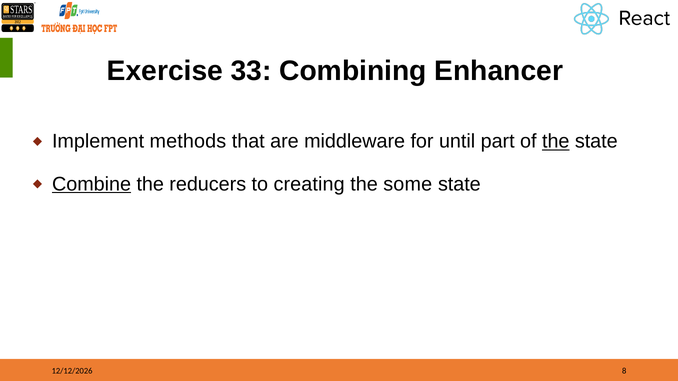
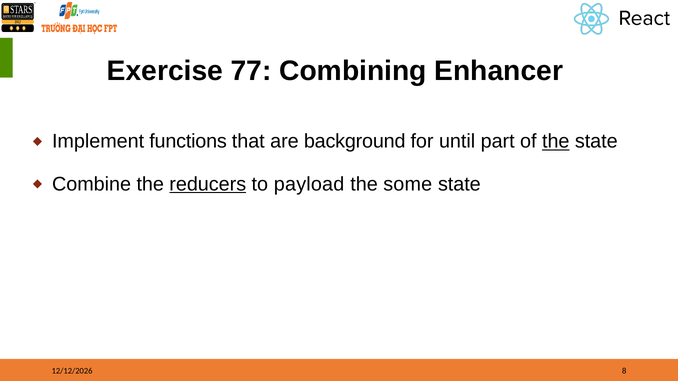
33: 33 -> 77 (251, 71)
methods: methods -> functions (188, 142)
middleware: middleware -> background (355, 142)
Combine underline: present -> none (92, 184)
reducers underline: none -> present (208, 184)
creating: creating -> payload (309, 184)
